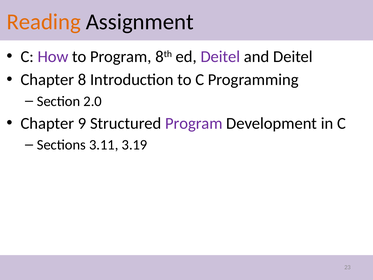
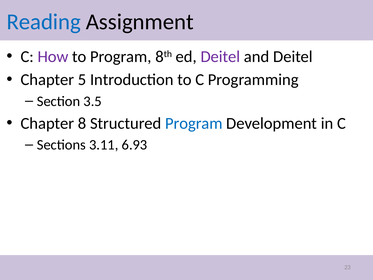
Reading colour: orange -> blue (44, 22)
8: 8 -> 5 (82, 80)
2.0: 2.0 -> 3.5 (93, 101)
9: 9 -> 8 (82, 123)
Program colour: purple -> blue (194, 123)
3.19: 3.19 -> 6.93 (134, 145)
